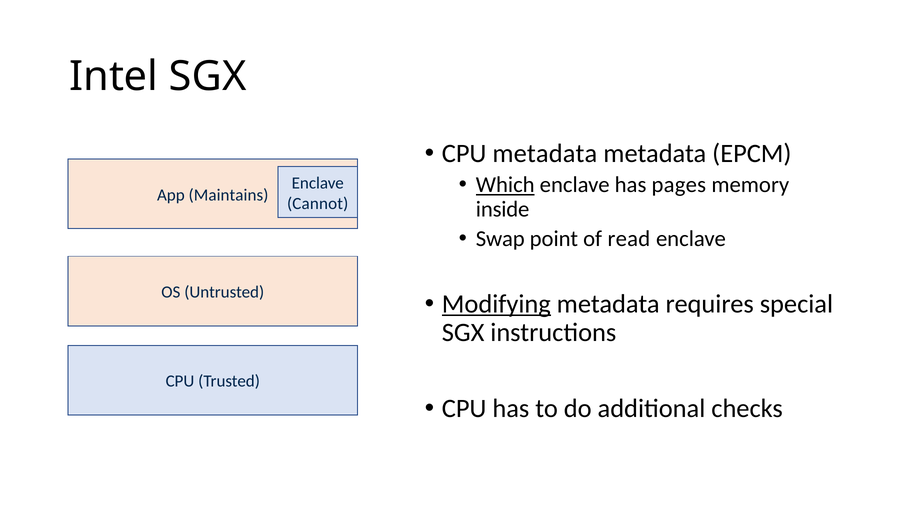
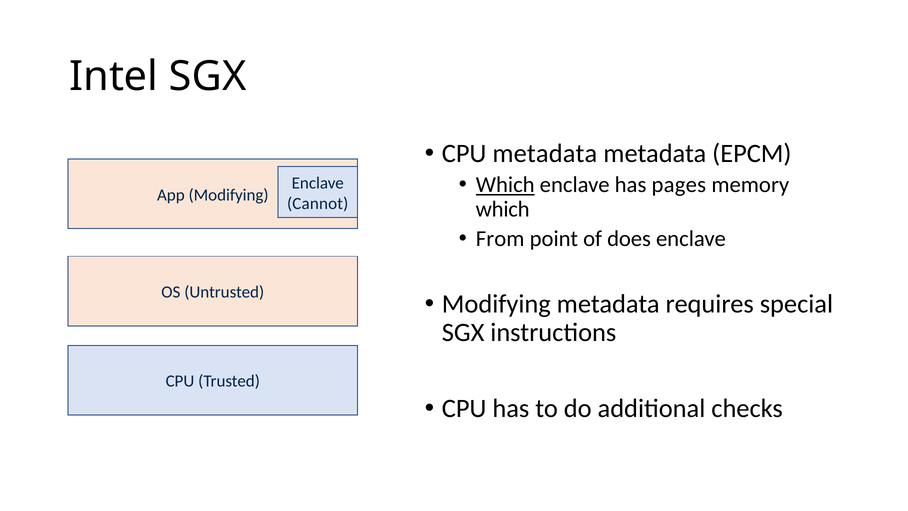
App Maintains: Maintains -> Modifying (229, 195)
inside: inside -> which (503, 209)
Swap: Swap -> From (500, 239)
read: read -> does (629, 239)
Modifying underline: present -> none (496, 304)
